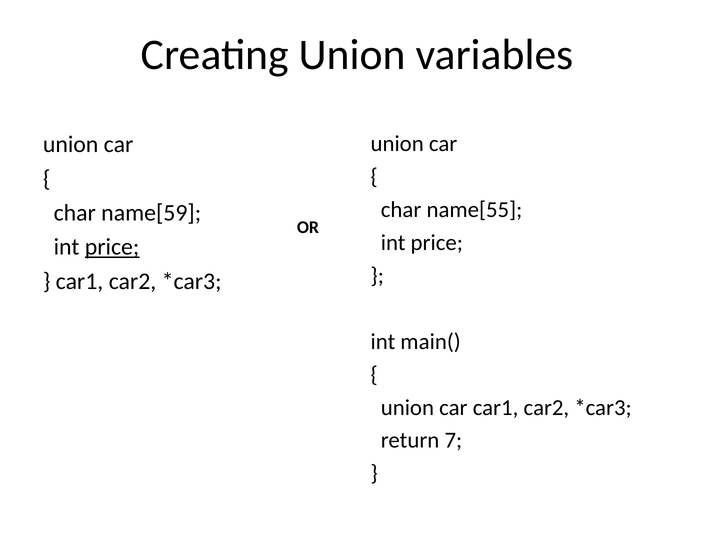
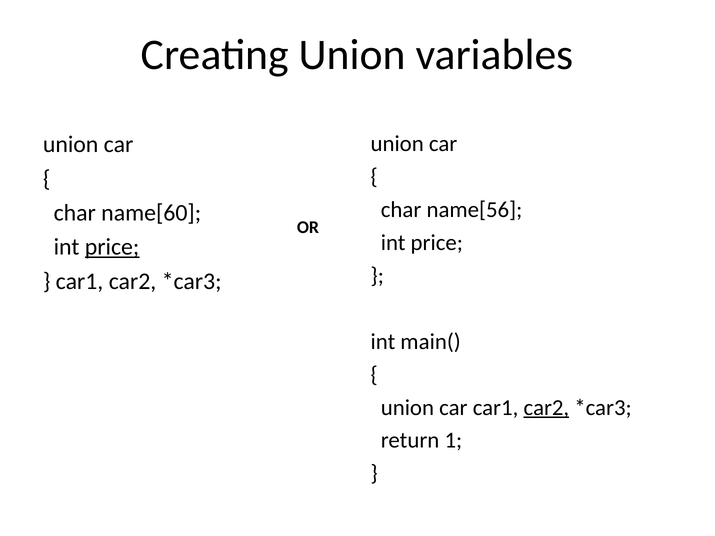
name[55: name[55 -> name[56 (474, 210)
name[59: name[59 -> name[60 (151, 213)
car2 underline: none -> present (546, 408)
7: 7 -> 1 (453, 441)
